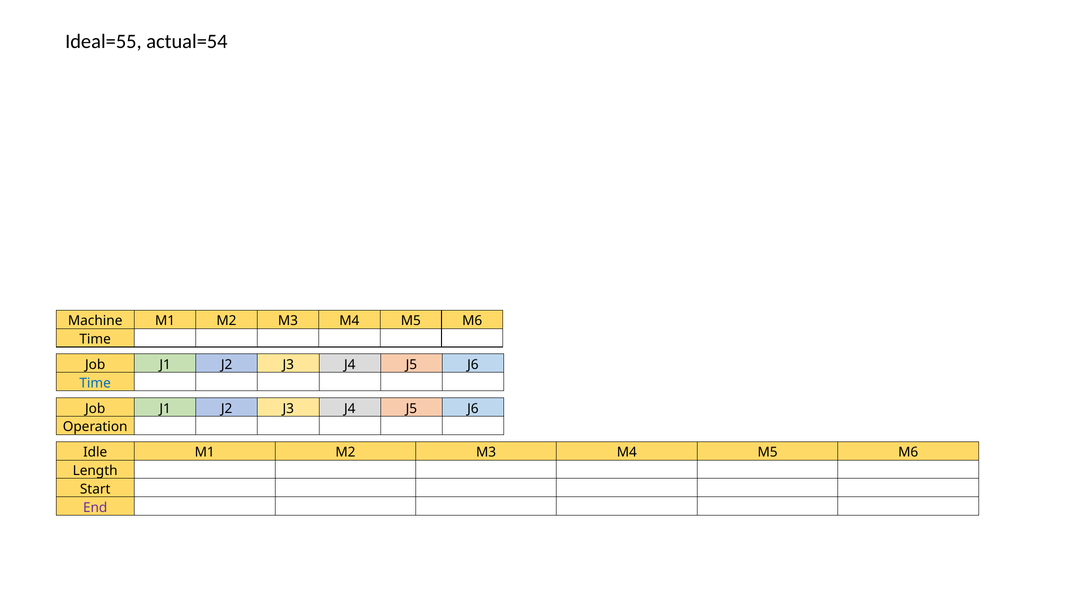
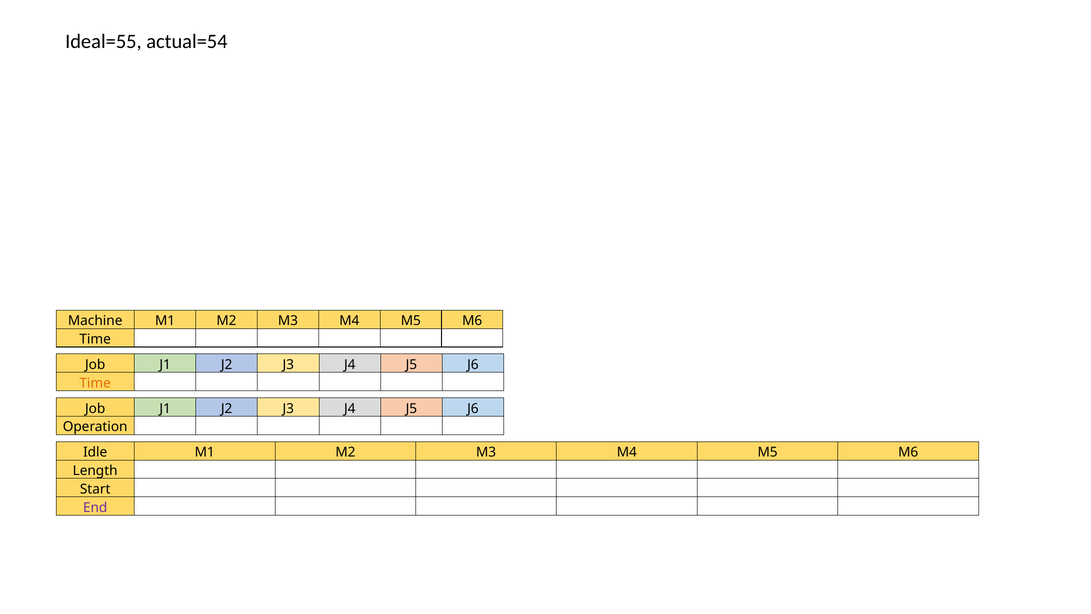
Time colour: blue -> orange (95, 383)
